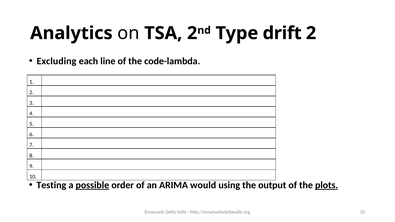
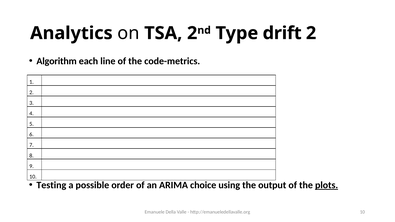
Excluding: Excluding -> Algorithm (57, 61)
code-lambda: code-lambda -> code-metrics (172, 61)
possible underline: present -> none (92, 185)
would: would -> choice (203, 185)
